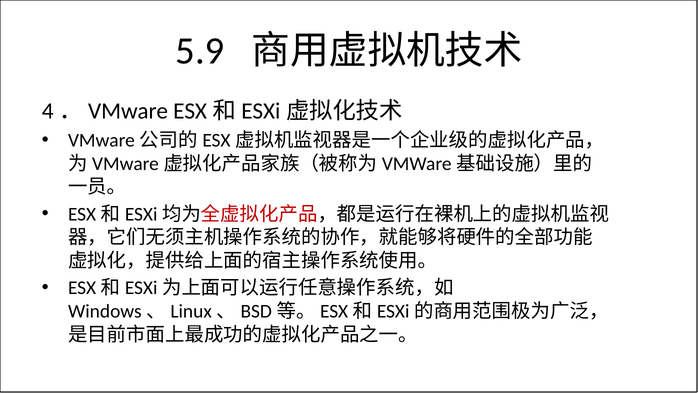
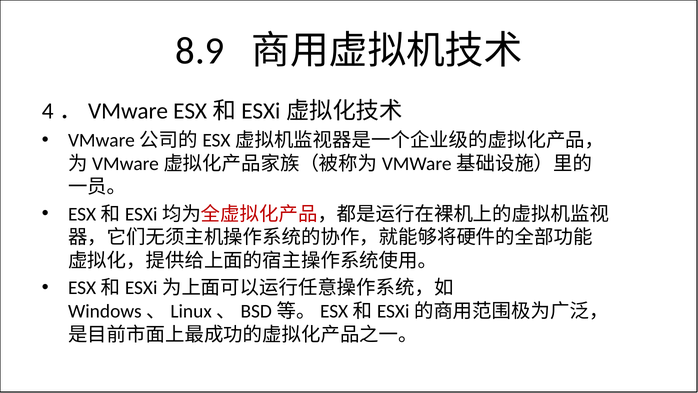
5.9: 5.9 -> 8.9 (200, 51)
